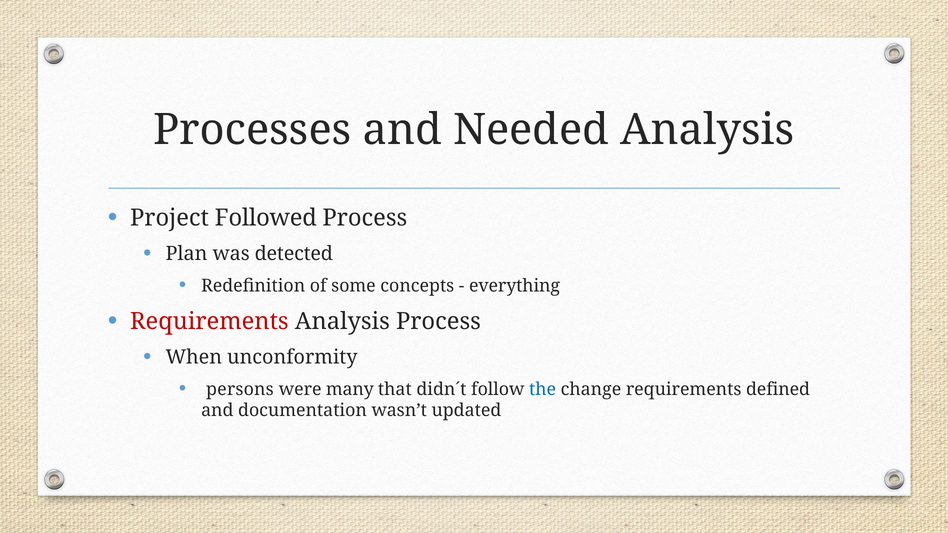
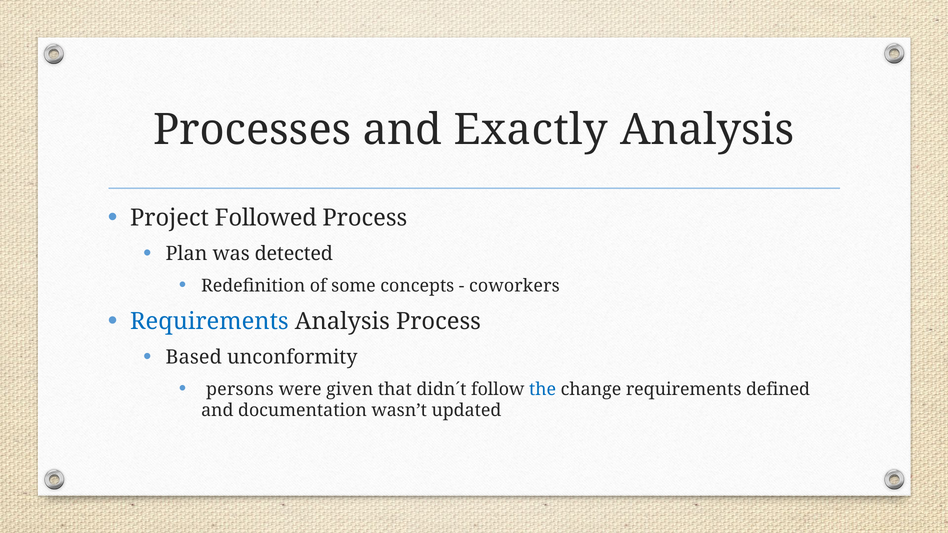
Needed: Needed -> Exactly (531, 130)
everything: everything -> coworkers (514, 286)
Requirements colour: red -> blue (209, 322)
When: When -> Based (194, 358)
many: many -> given (350, 389)
